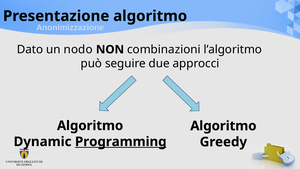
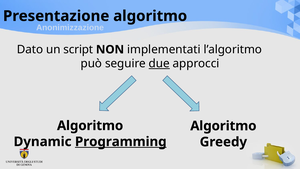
nodo: nodo -> script (78, 49)
combinazioni: combinazioni -> implementati (164, 49)
due underline: none -> present (159, 63)
